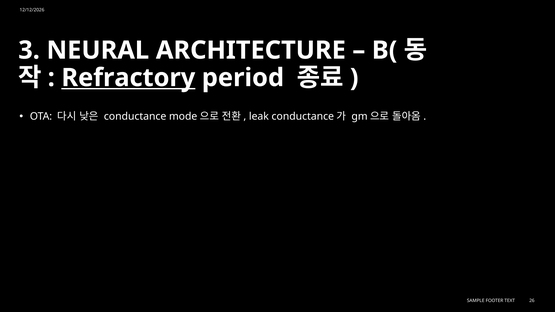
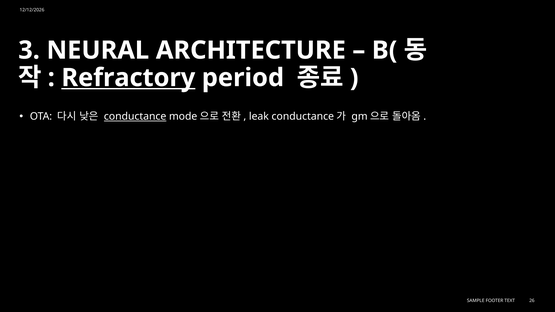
conductance underline: none -> present (135, 117)
